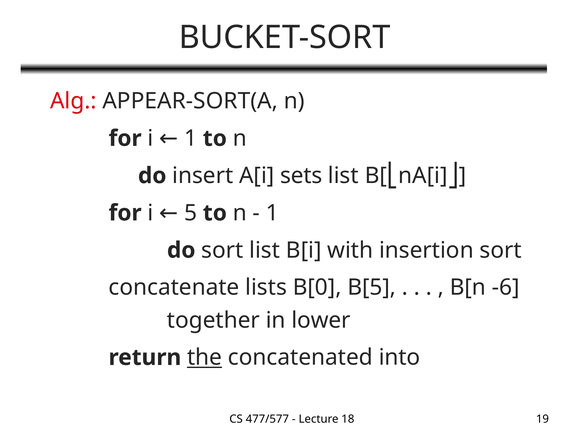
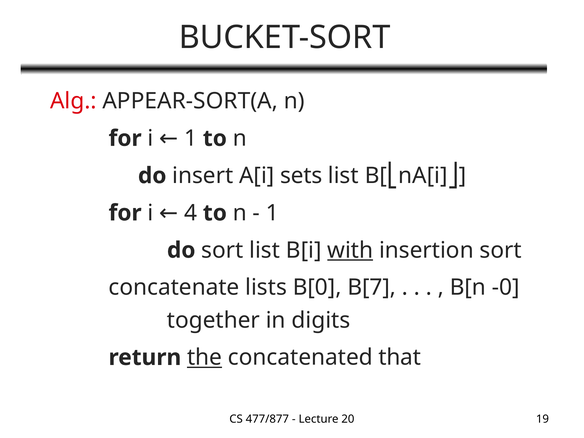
5: 5 -> 4 (191, 213)
with underline: none -> present (350, 250)
B[5: B[5 -> B[7 (372, 287)
-6: -6 -> -0 (506, 287)
lower: lower -> digits (321, 320)
into: into -> that (400, 357)
477/577: 477/577 -> 477/877 (267, 419)
18: 18 -> 20 (348, 419)
